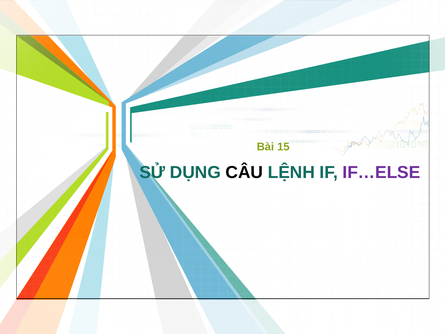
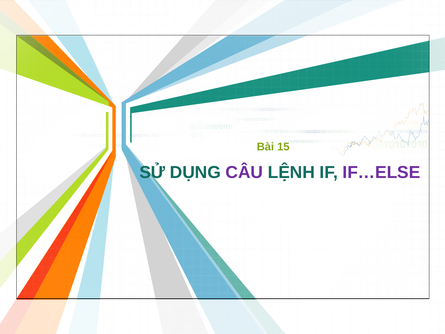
CÂU colour: black -> purple (244, 172)
